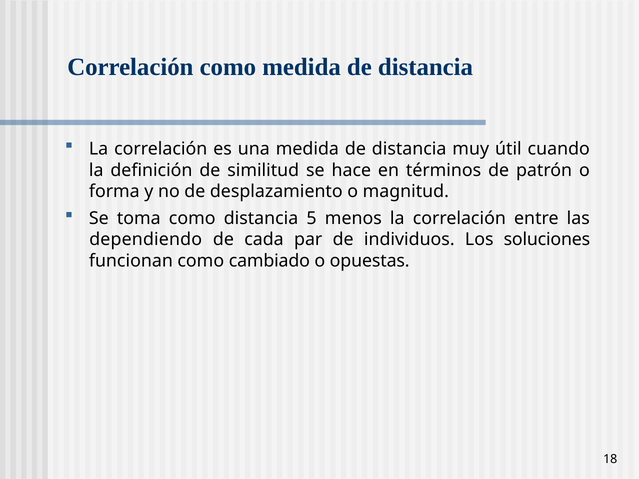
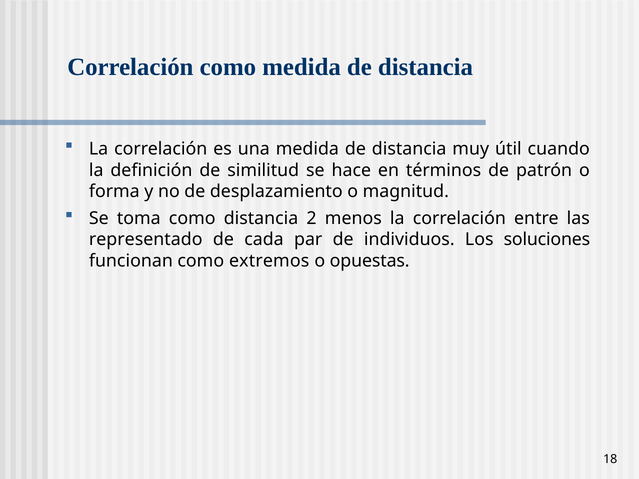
5: 5 -> 2 (312, 218)
dependiendo: dependiendo -> representado (146, 240)
cambiado: cambiado -> extremos (269, 261)
